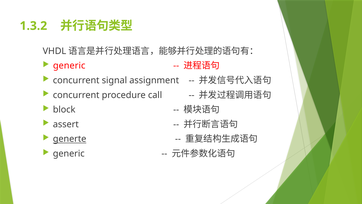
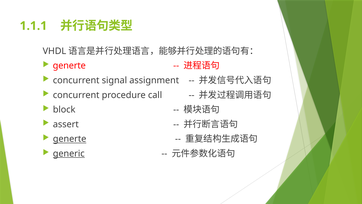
1.3.2: 1.3.2 -> 1.1.1 (33, 26)
generic: generic -> generte (69, 66)
generic underline: none -> present (69, 153)
